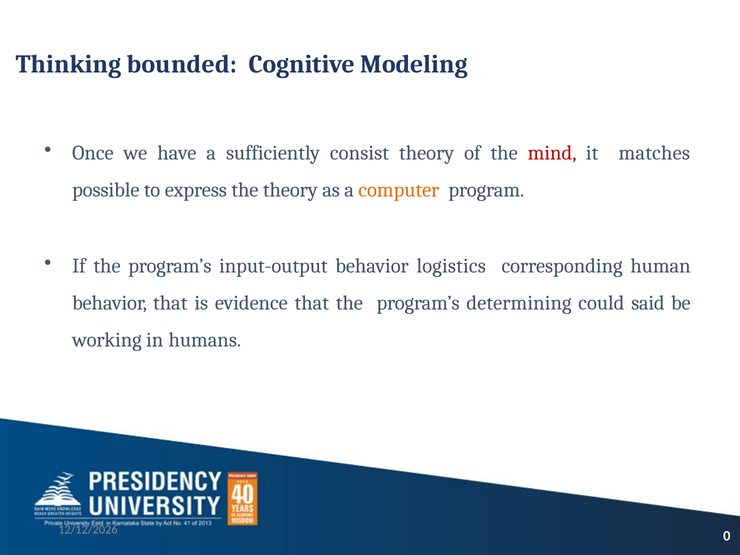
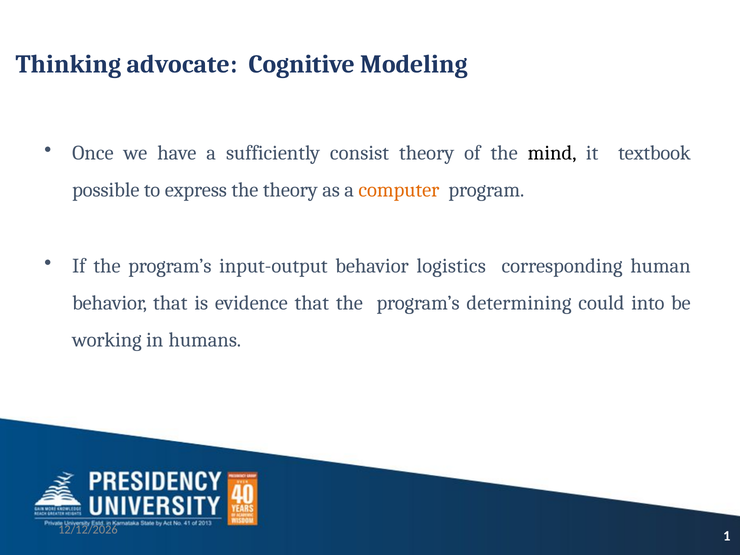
bounded: bounded -> advocate (182, 64)
mind colour: red -> black (552, 153)
matches: matches -> textbook (654, 153)
said: said -> into (648, 303)
0: 0 -> 1 (727, 536)
